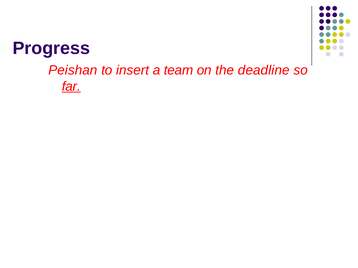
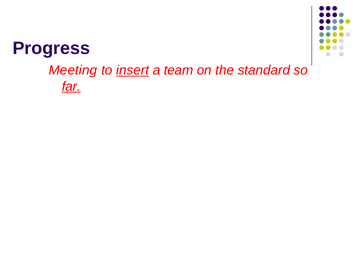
Peishan: Peishan -> Meeting (73, 70)
insert underline: none -> present (133, 70)
deadline: deadline -> standard (264, 70)
